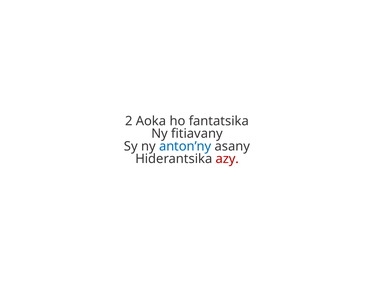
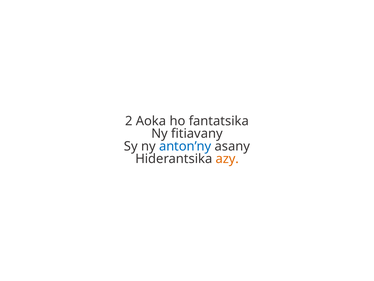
azy colour: red -> orange (227, 159)
